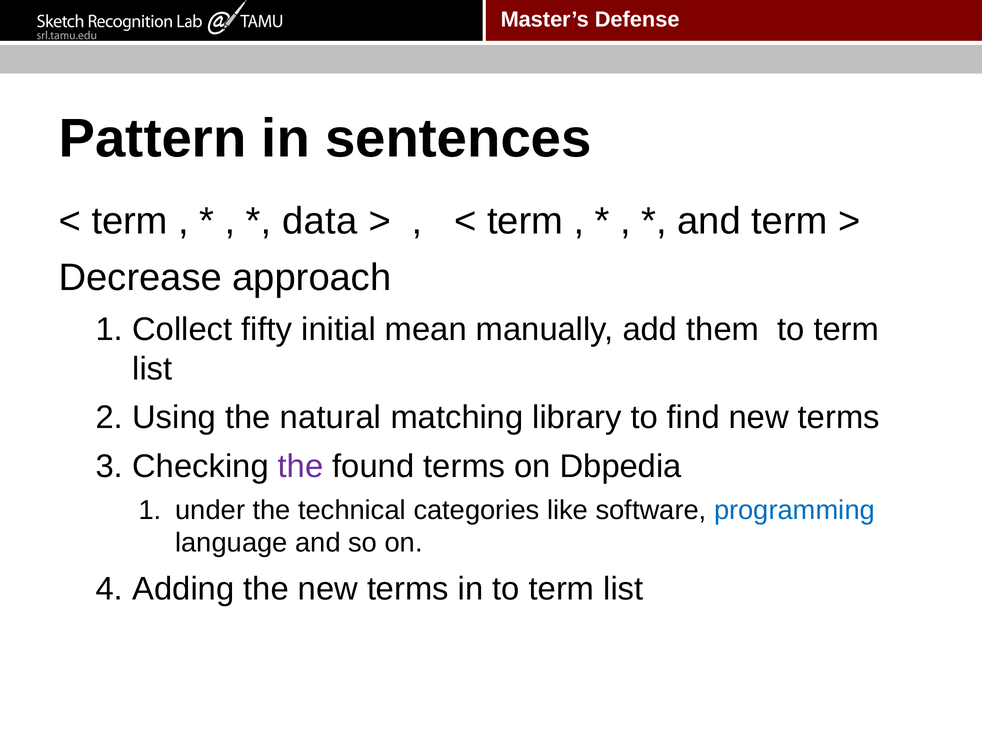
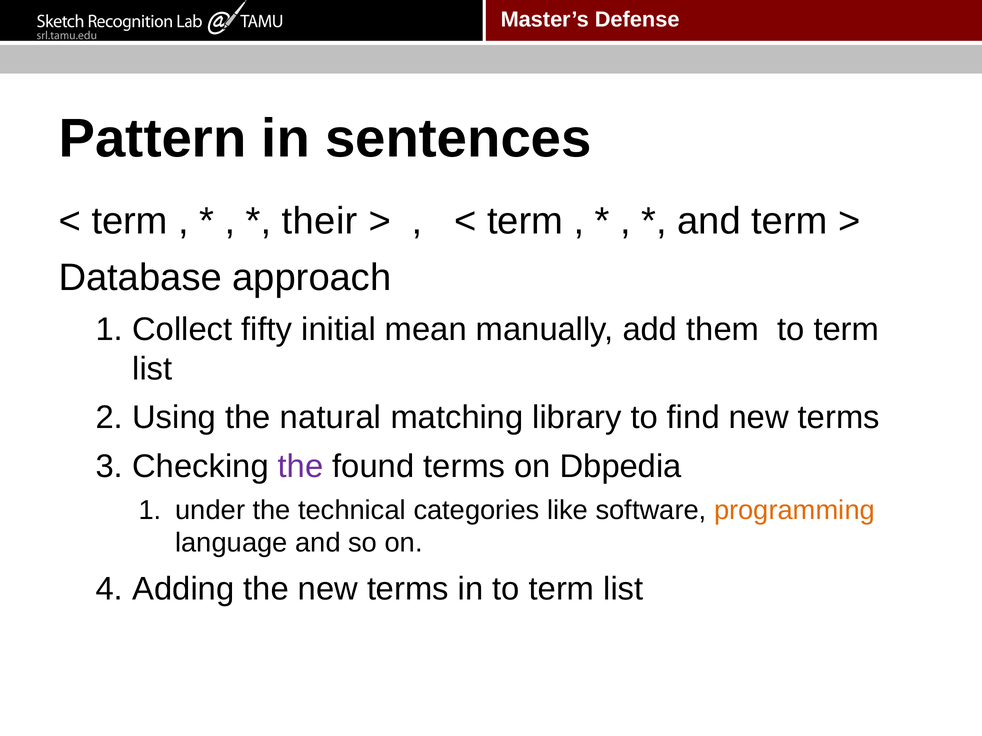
data: data -> their (320, 221)
Decrease: Decrease -> Database (140, 278)
programming colour: blue -> orange (794, 510)
